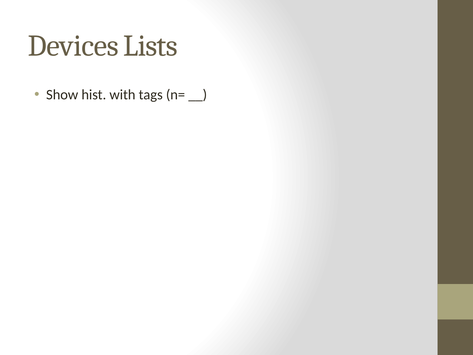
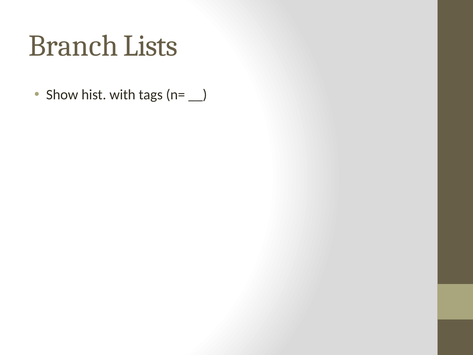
Devices: Devices -> Branch (73, 46)
